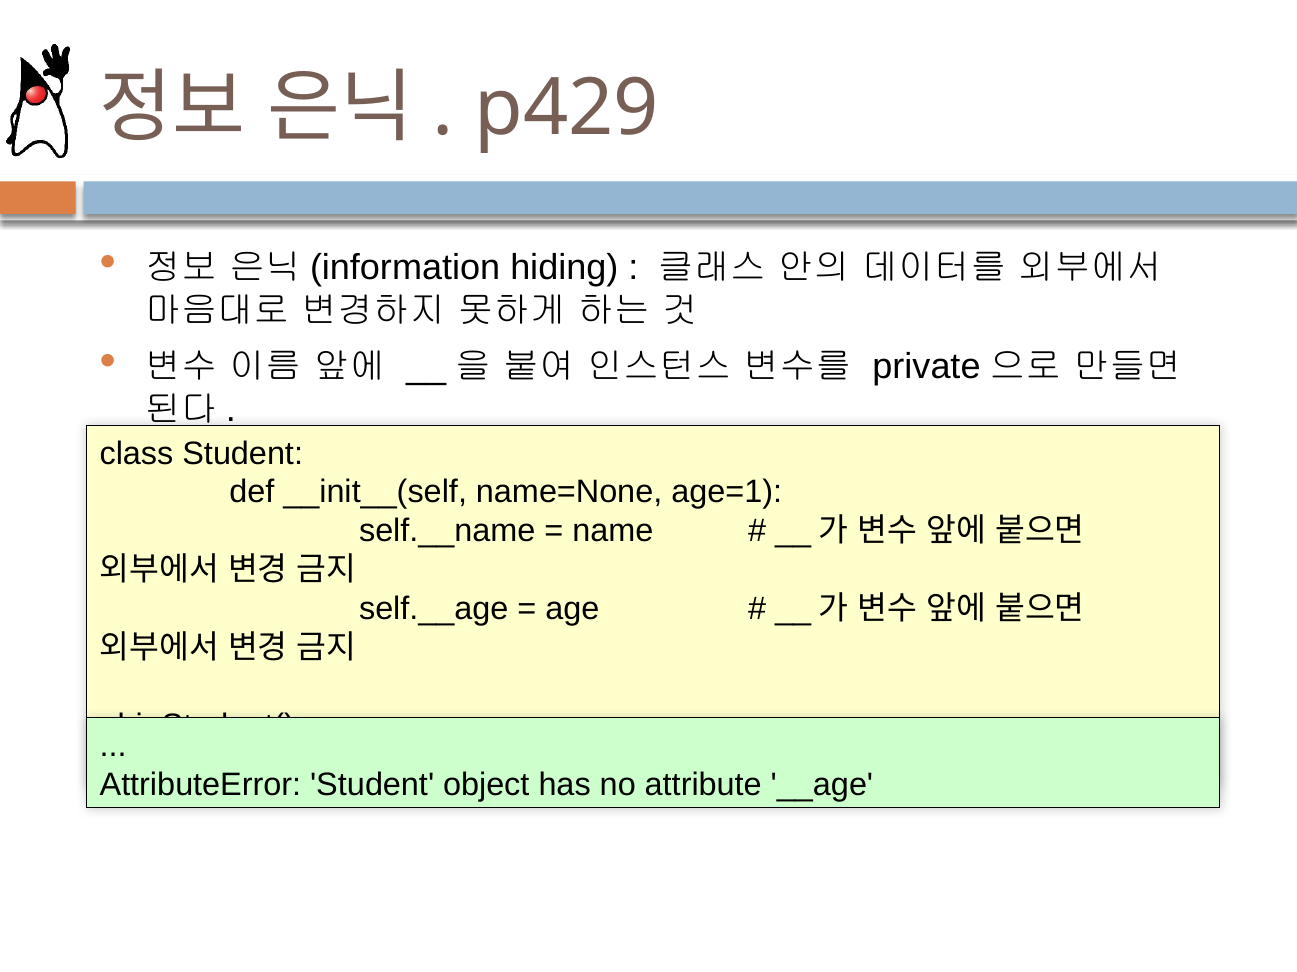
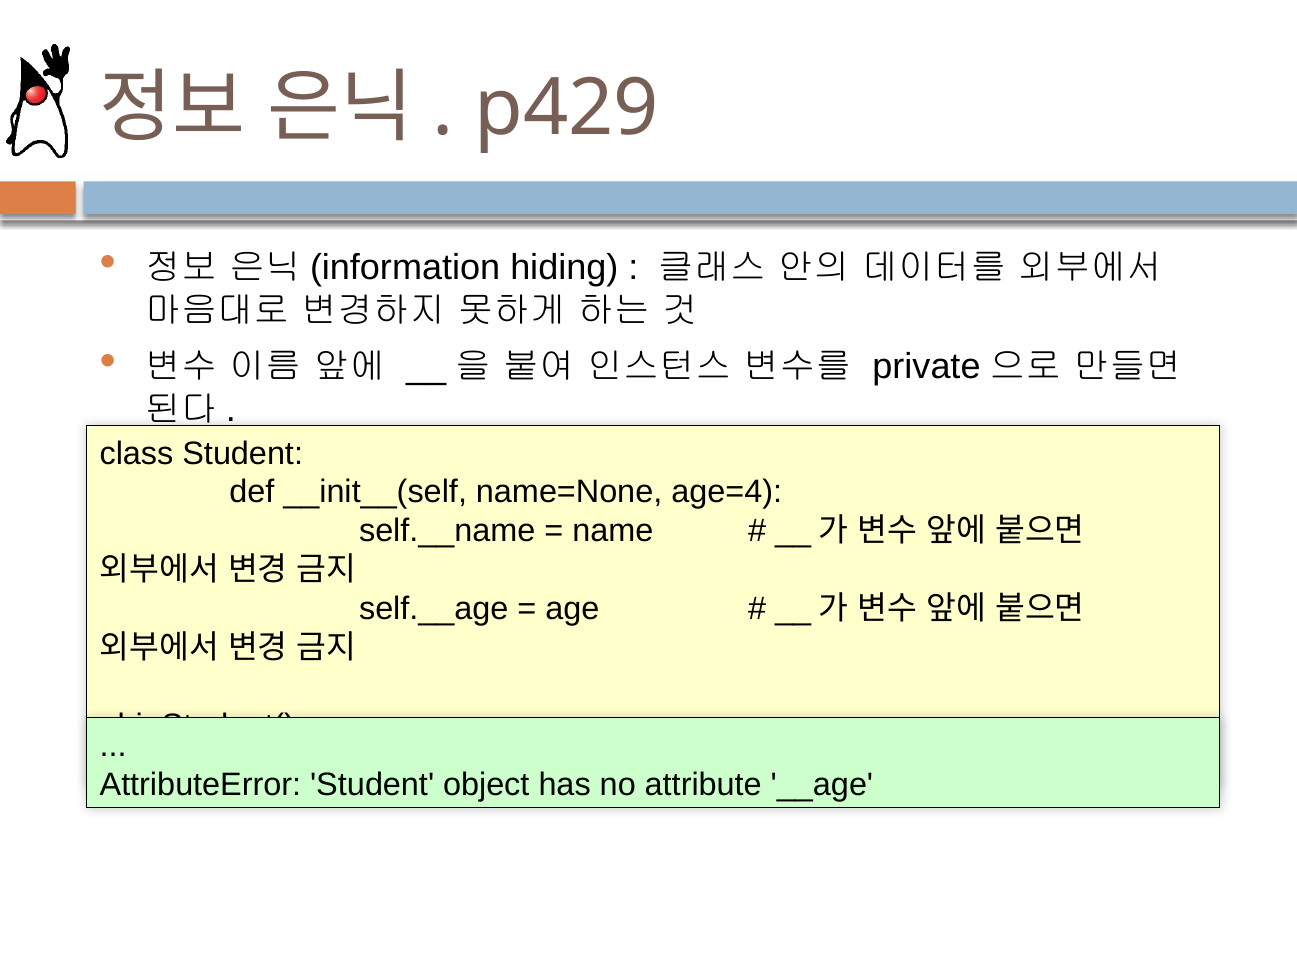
age=1: age=1 -> age=4 (727, 493)
